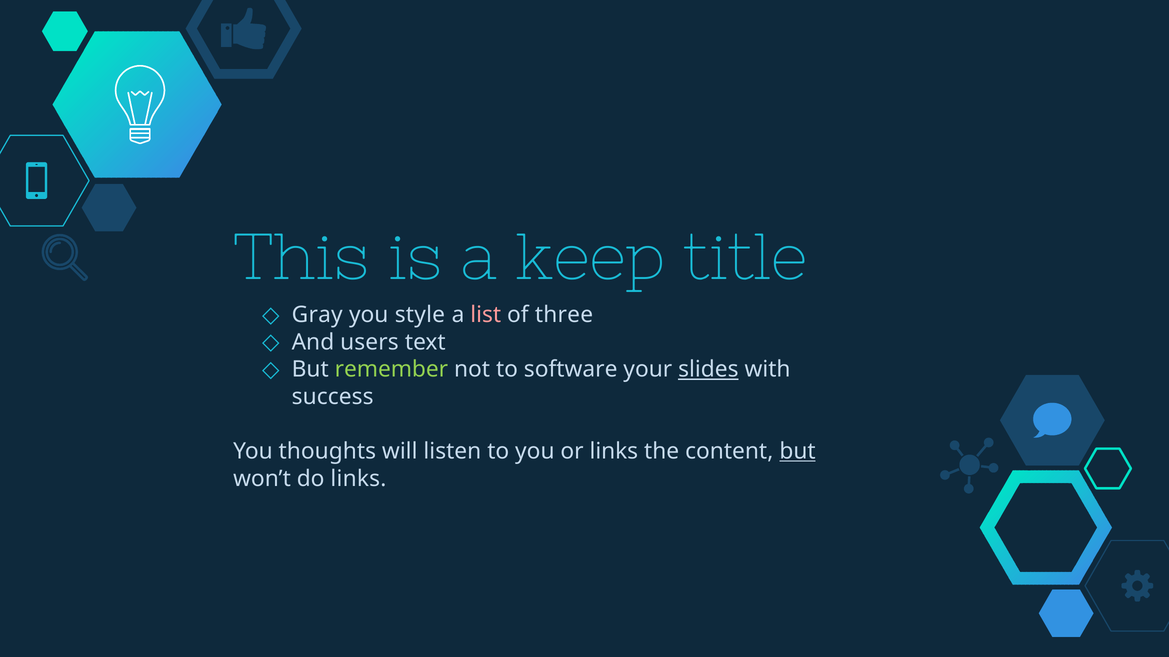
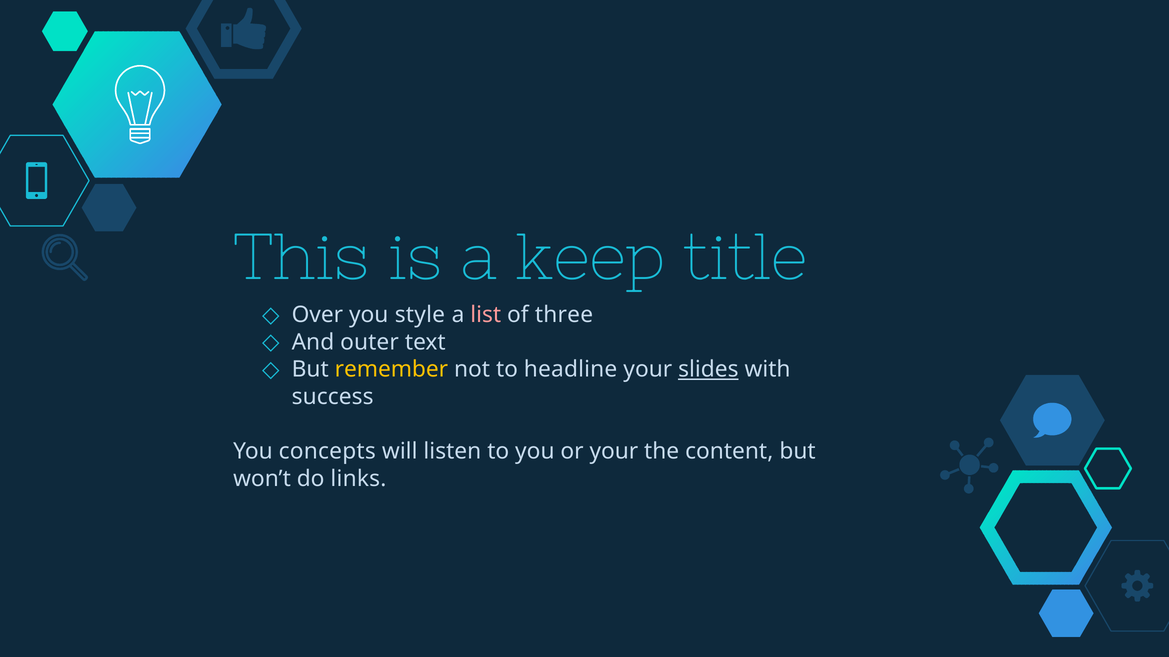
Gray: Gray -> Over (317, 315)
users: users -> outer (369, 343)
remember colour: light green -> yellow (391, 370)
software: software -> headline (571, 370)
thoughts: thoughts -> concepts (327, 452)
or links: links -> your (614, 452)
but underline: present -> none (798, 452)
